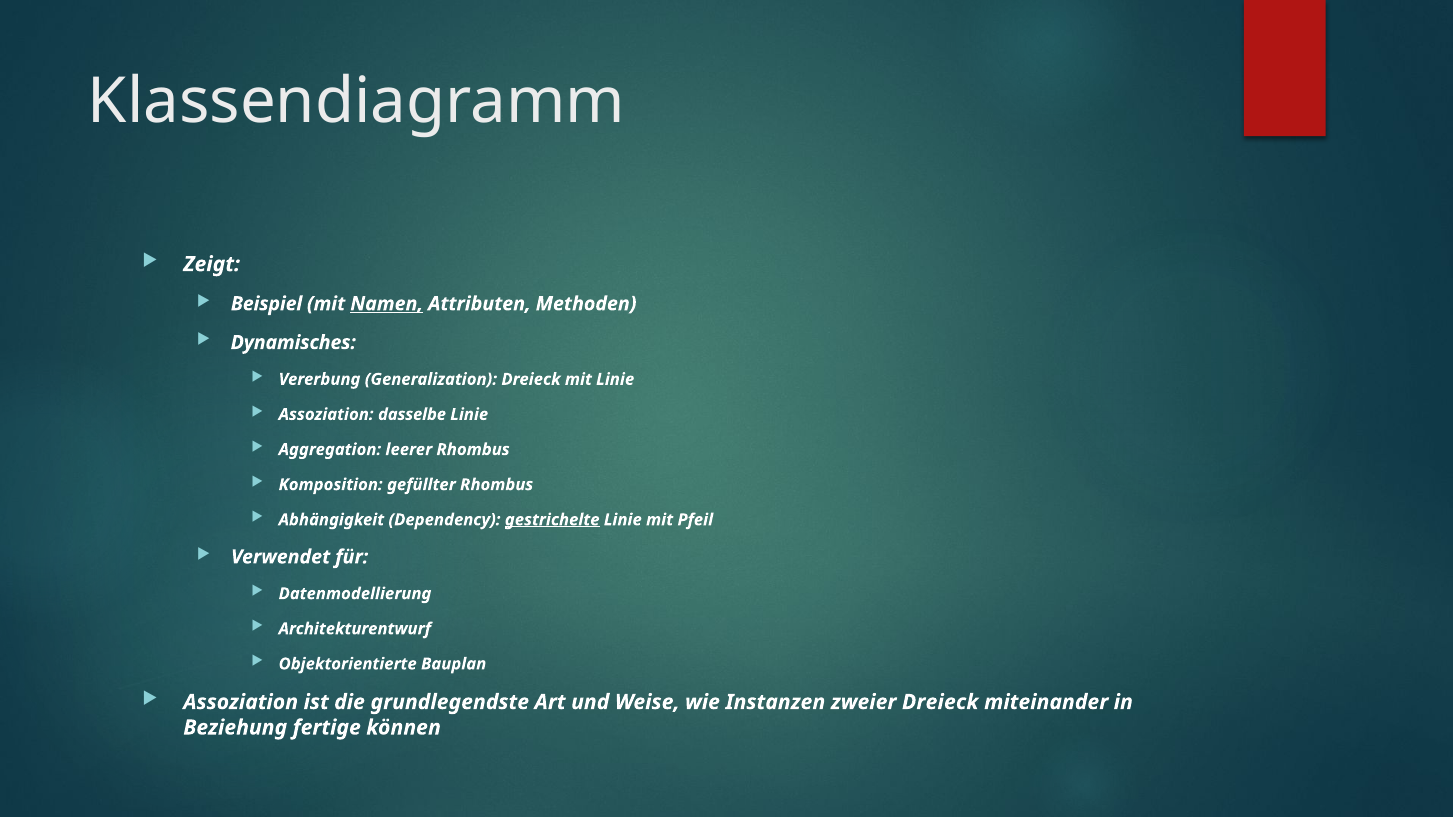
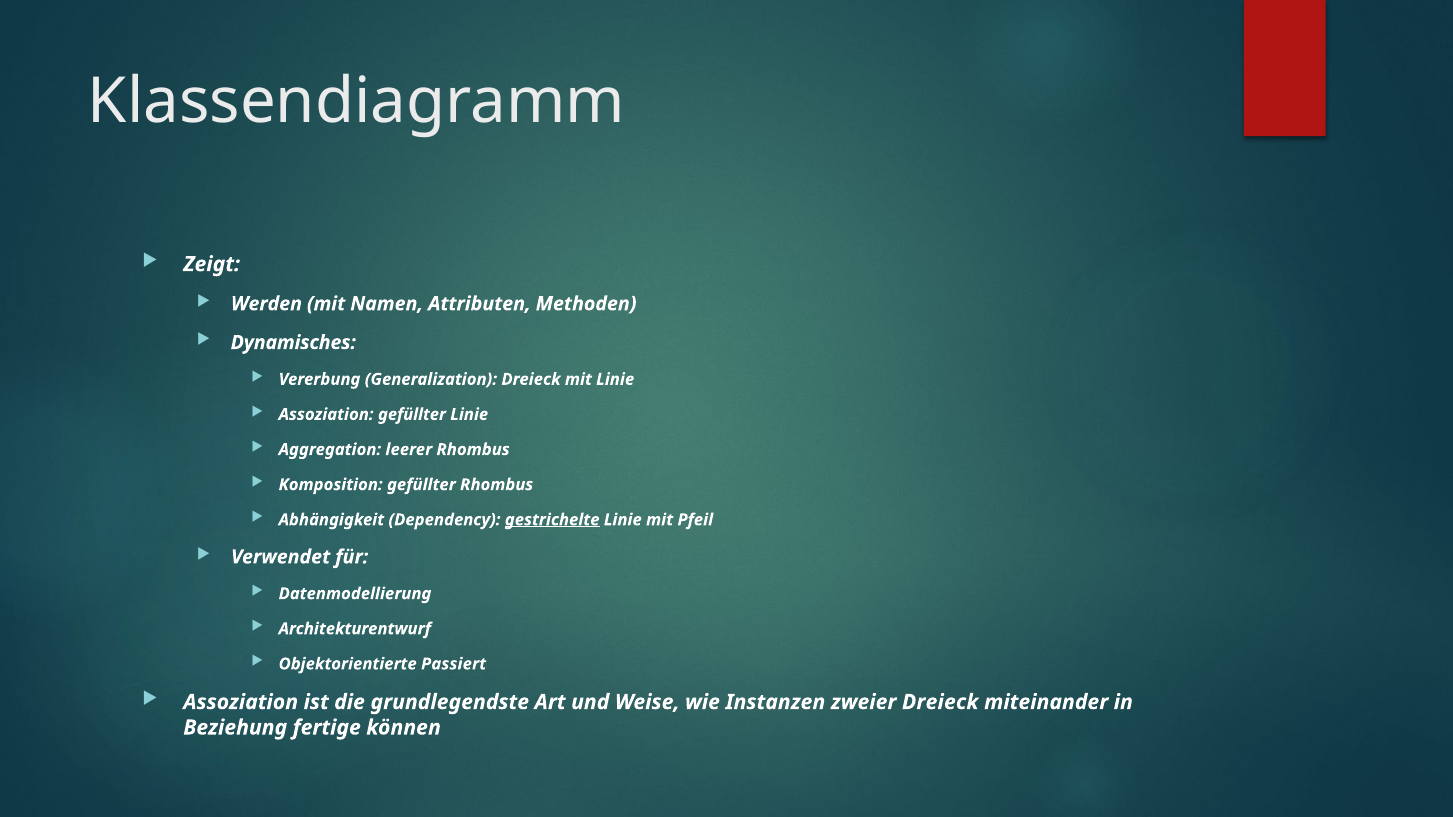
Beispiel: Beispiel -> Werden (266, 304)
Namen underline: present -> none (387, 304)
Assoziation dasselbe: dasselbe -> gefüllter (412, 415)
Bauplan: Bauplan -> Passiert (454, 664)
